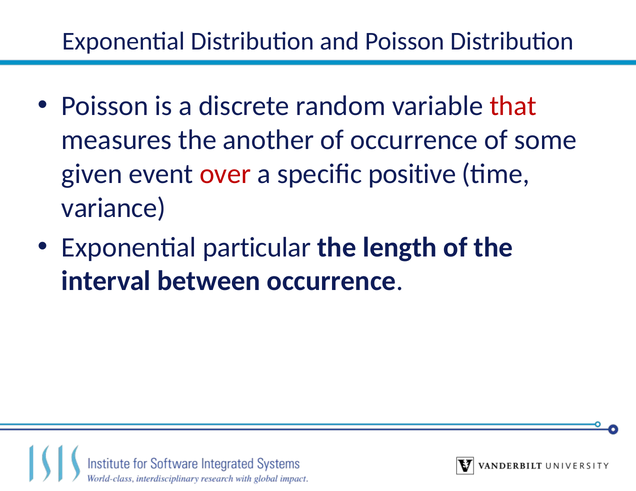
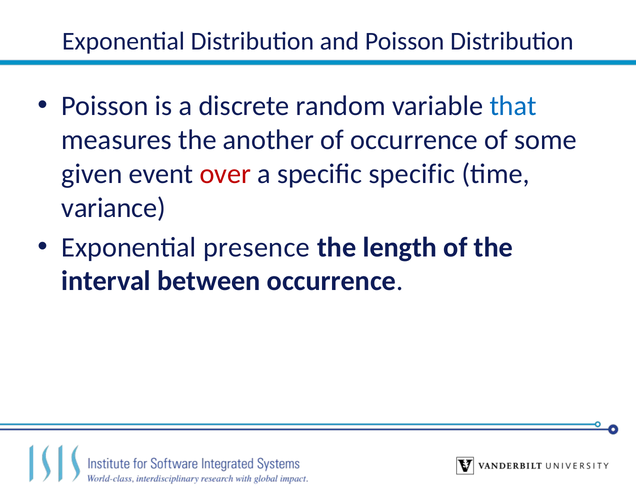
that colour: red -> blue (513, 106)
specific positive: positive -> specific (412, 174)
particular: particular -> presence (257, 247)
